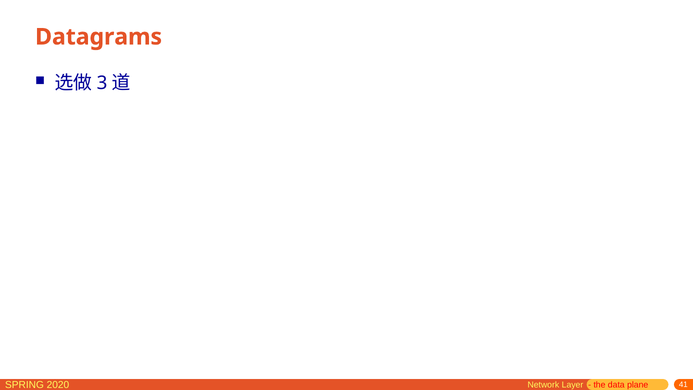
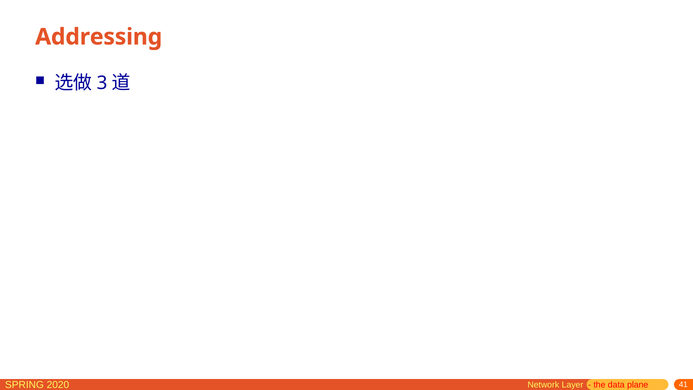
Datagrams: Datagrams -> Addressing (99, 37)
